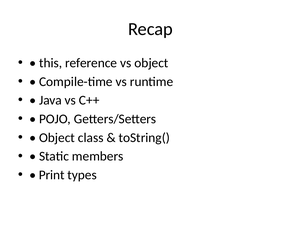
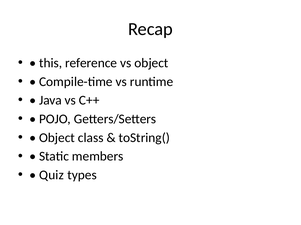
Print: Print -> Quiz (52, 176)
